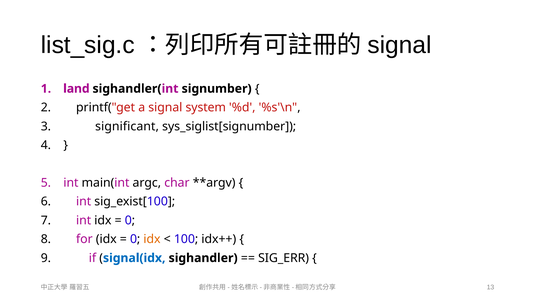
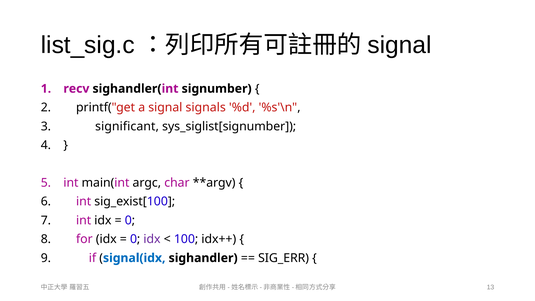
land: land -> recv (76, 89)
system: system -> signals (206, 107)
idx colour: orange -> purple (152, 239)
